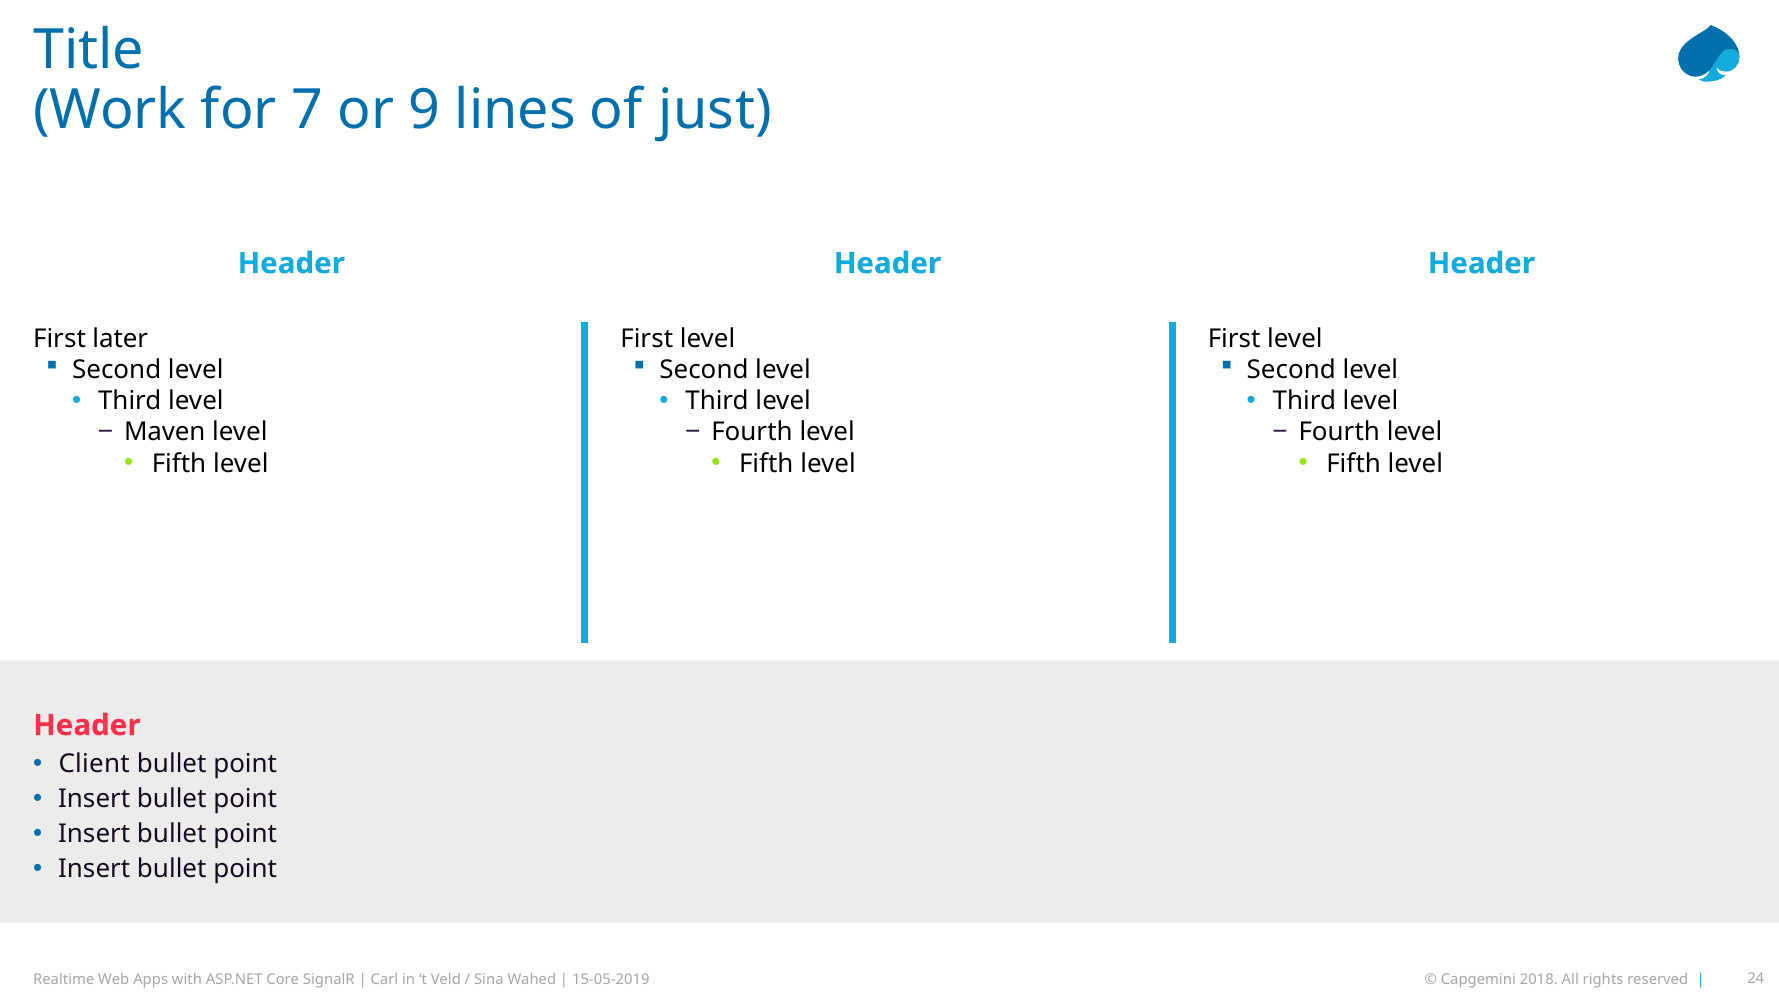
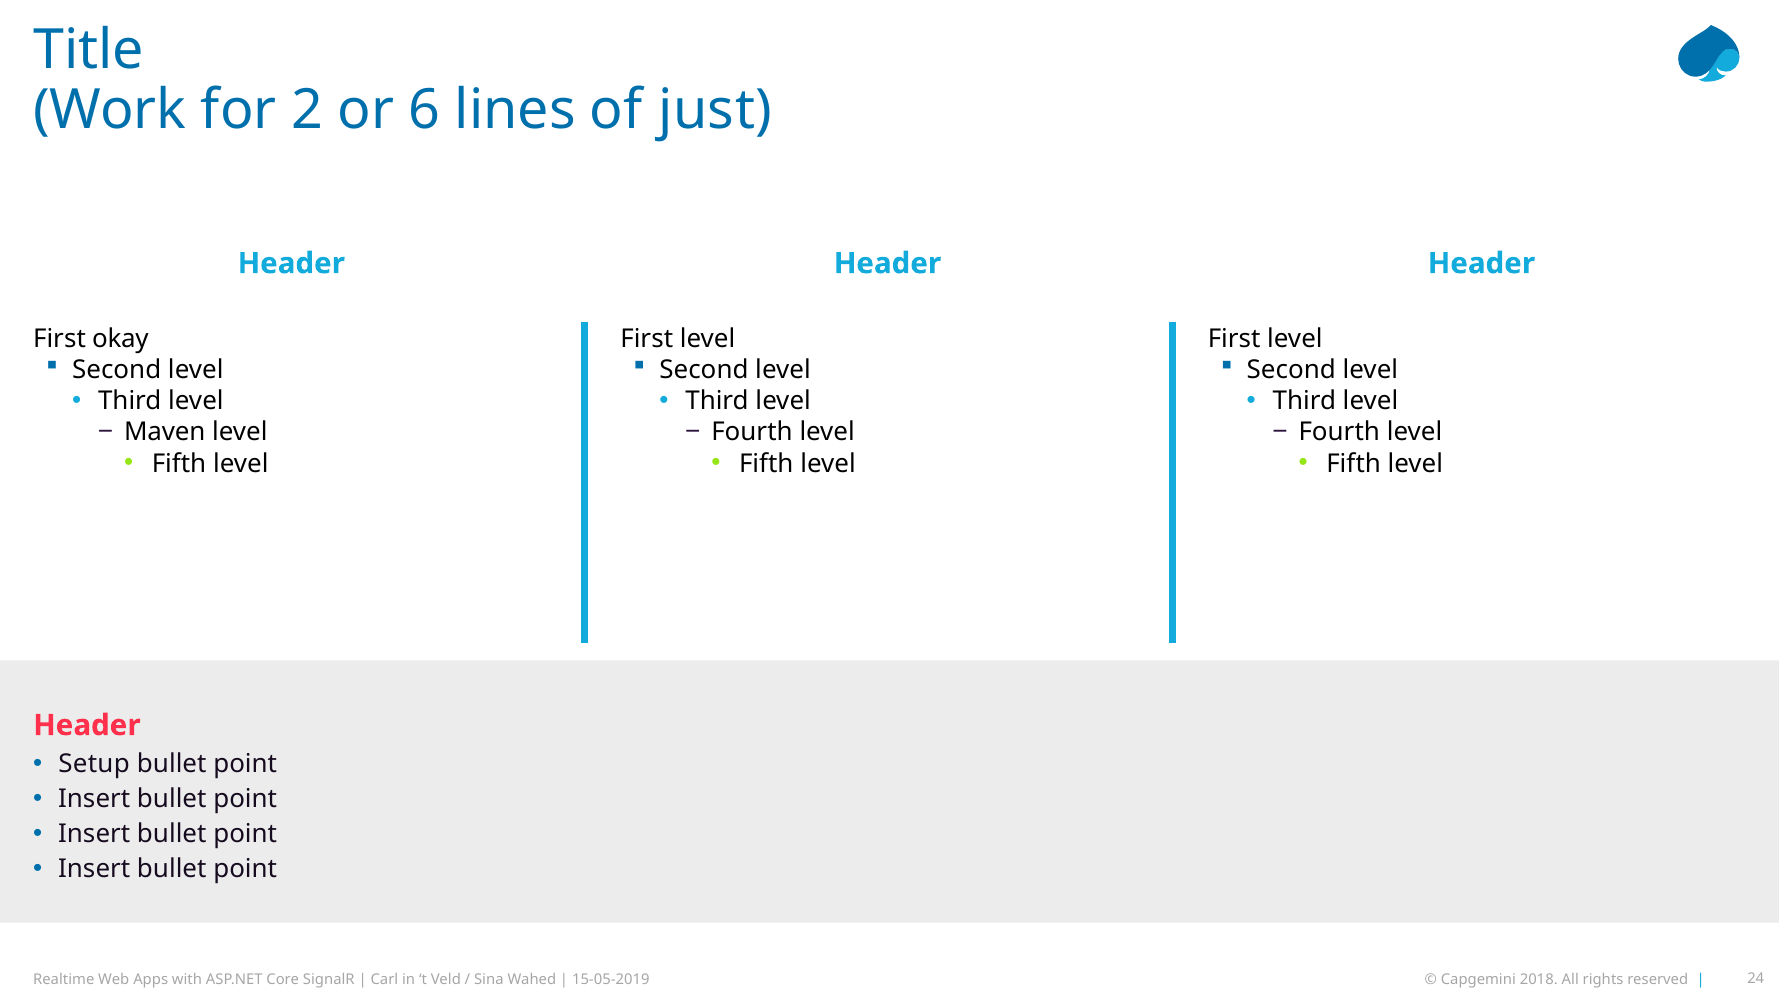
7: 7 -> 2 (307, 110)
9: 9 -> 6 (424, 110)
later: later -> okay (120, 339)
Client: Client -> Setup (94, 765)
